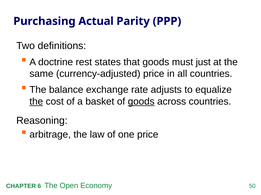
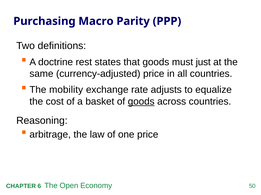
Actual: Actual -> Macro (96, 21)
balance: balance -> mobility (66, 90)
the underline: present -> none (36, 102)
